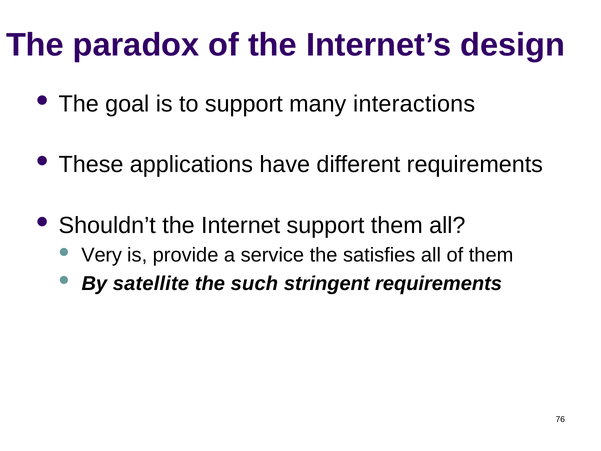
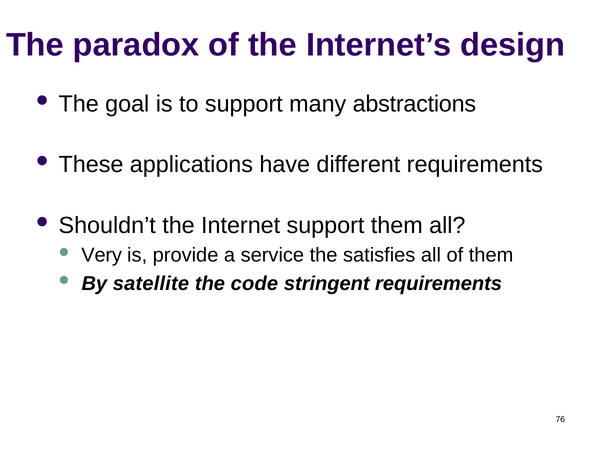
interactions: interactions -> abstractions (414, 104)
such: such -> code (254, 283)
